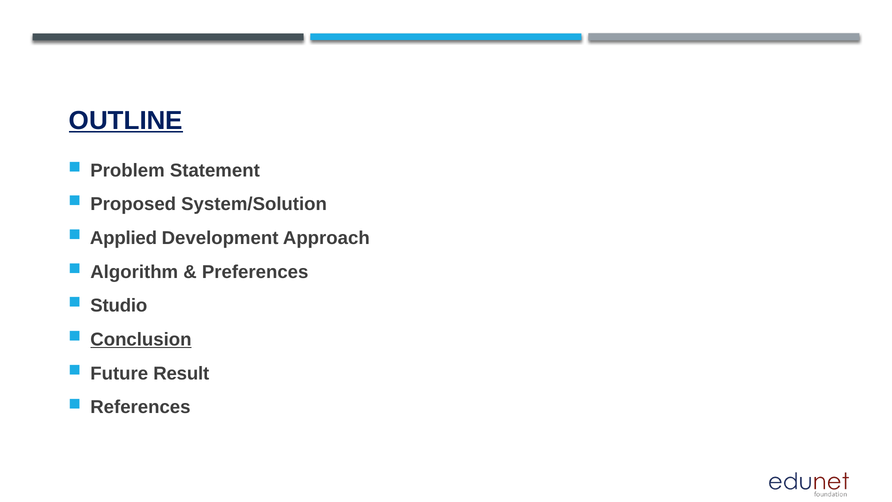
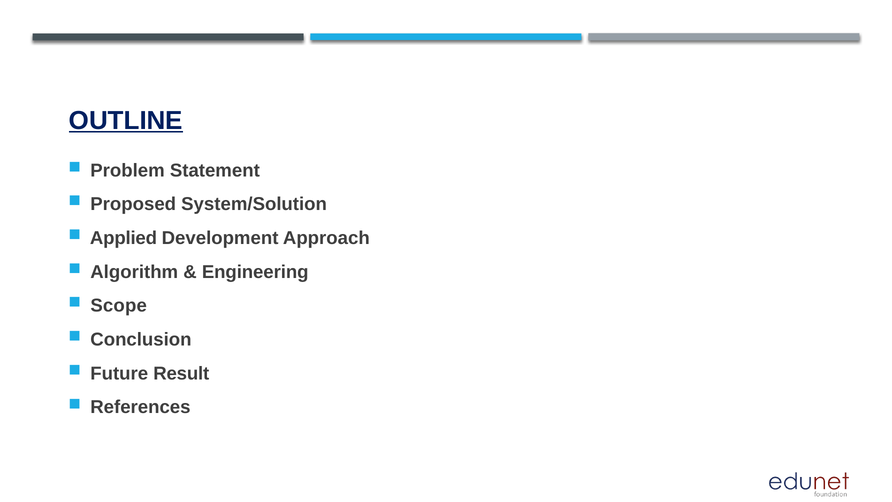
Preferences: Preferences -> Engineering (255, 272)
Studio: Studio -> Scope (119, 306)
Conclusion underline: present -> none (141, 339)
